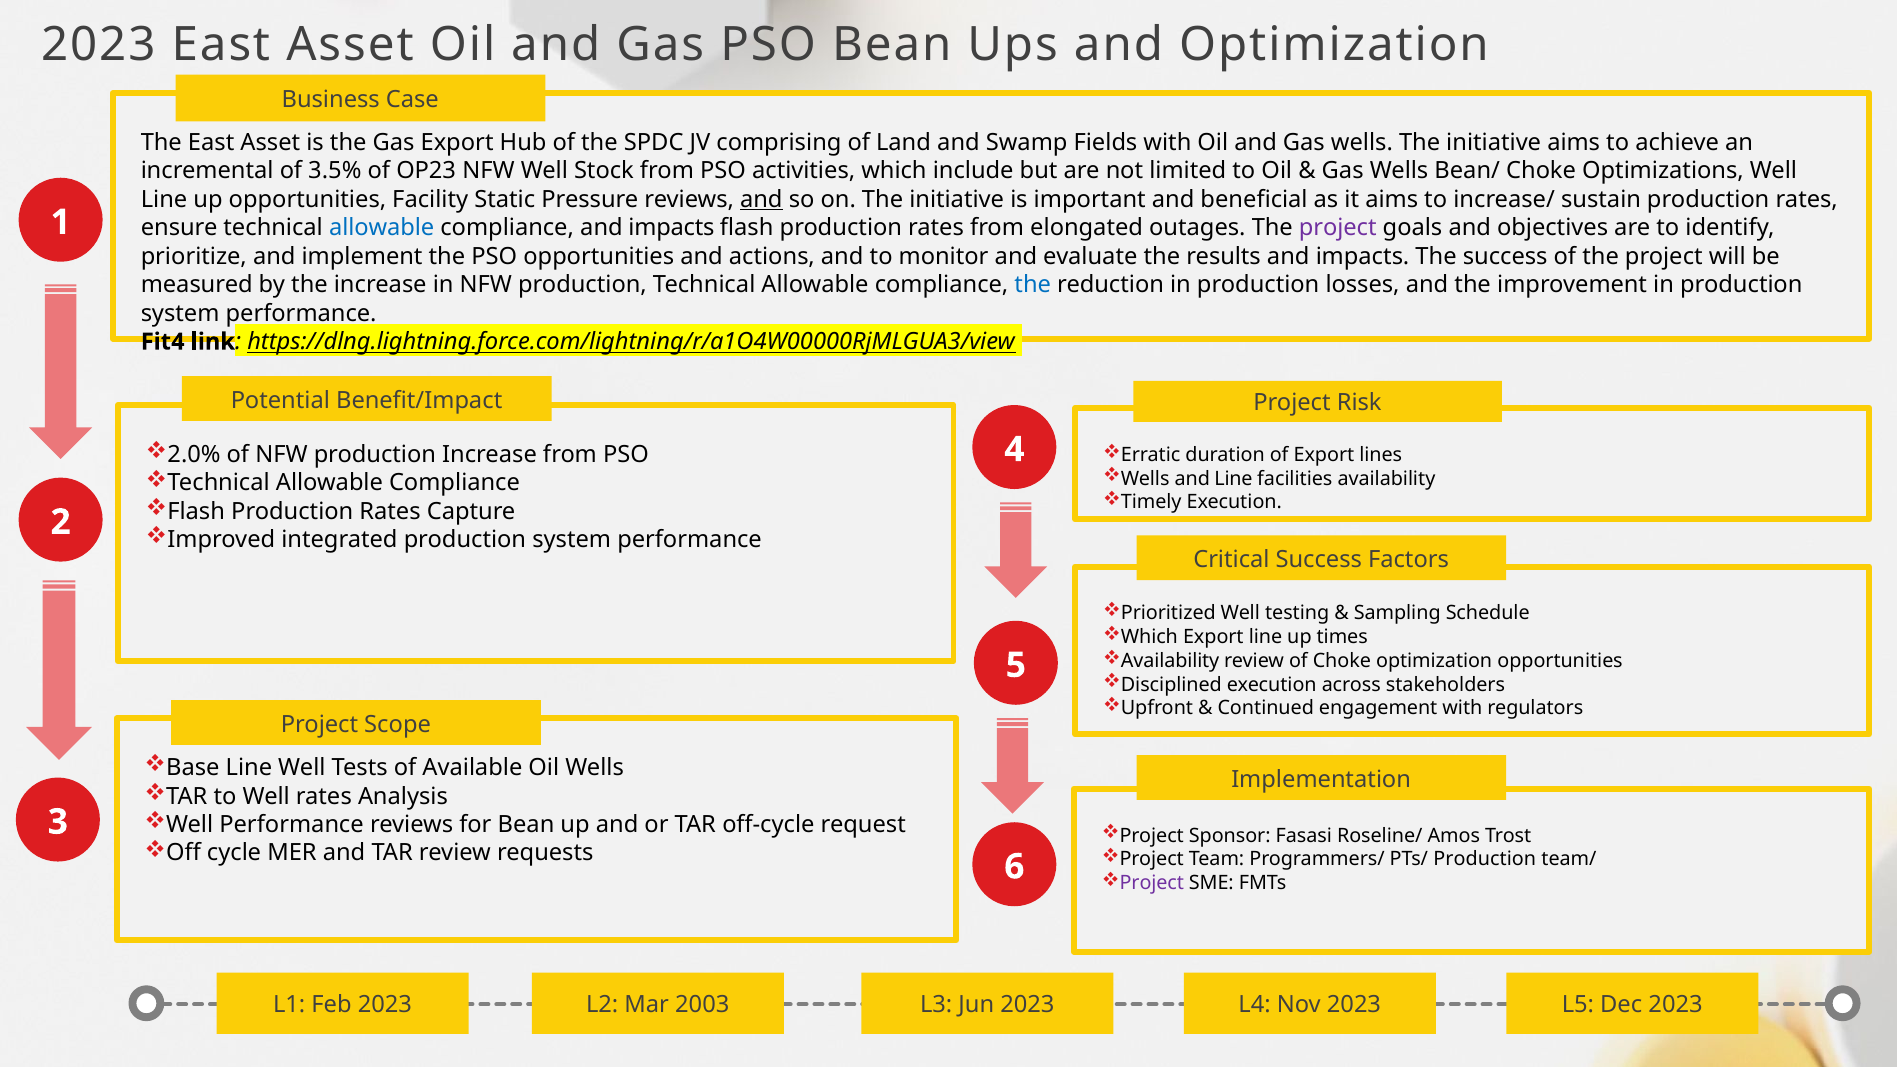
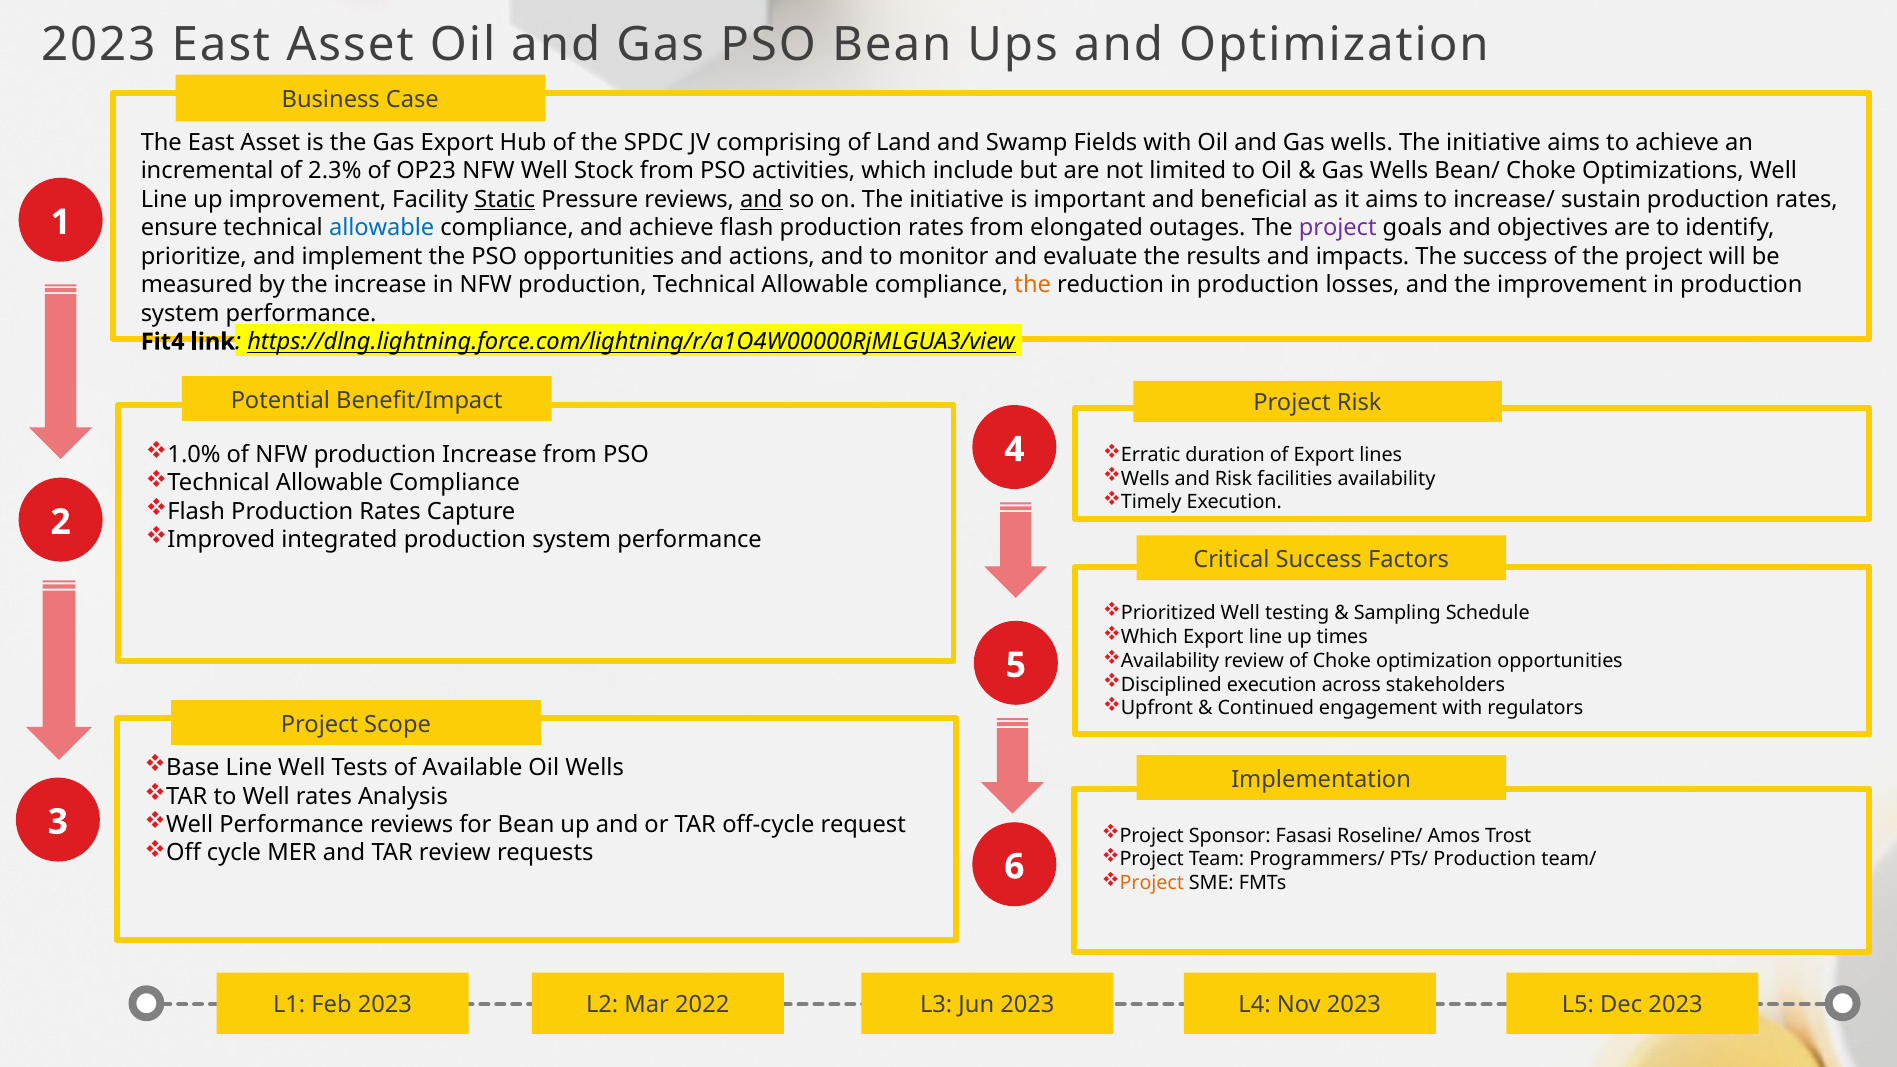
3.5%: 3.5% -> 2.3% (335, 171)
up opportunities: opportunities -> improvement (307, 199)
Static underline: none -> present (505, 199)
compliance and impacts: impacts -> achieve (671, 228)
the colour: blue -> orange (1033, 285)
2.0%: 2.0% -> 1.0% (194, 455)
and Line: Line -> Risk (1233, 479)
Project colour: purple -> orange (1152, 883)
2003: 2003 -> 2022 (702, 1005)
